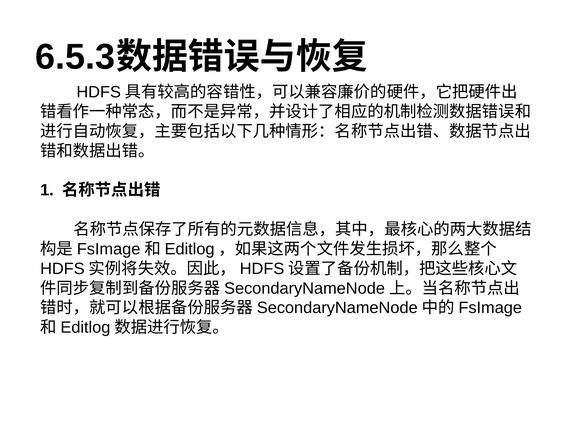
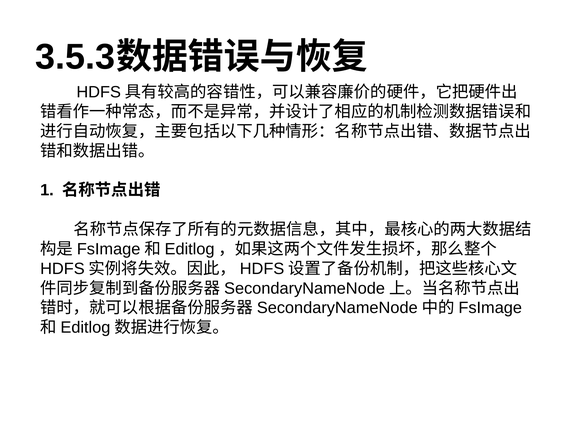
6.5.3: 6.5.3 -> 3.5.3 (75, 57)
